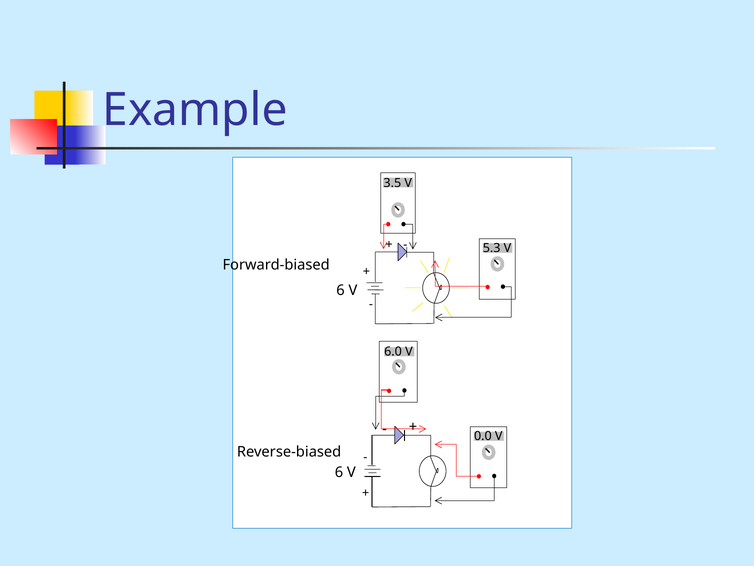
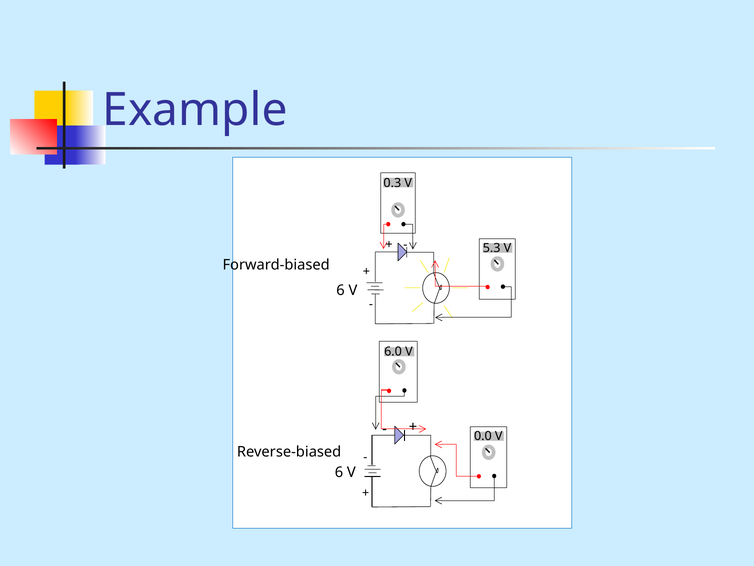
3.5: 3.5 -> 0.3 (392, 183)
